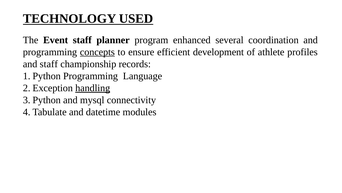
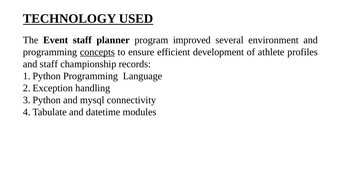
enhanced: enhanced -> improved (192, 40)
coordination: coordination -> environment (273, 40)
handling underline: present -> none (93, 88)
